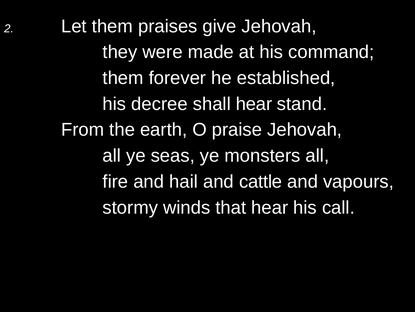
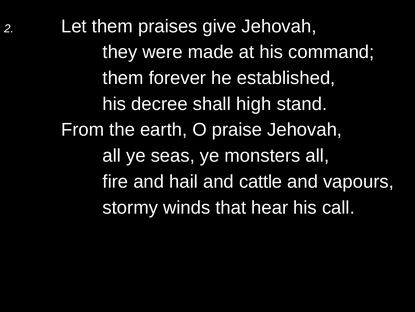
shall hear: hear -> high (254, 104)
